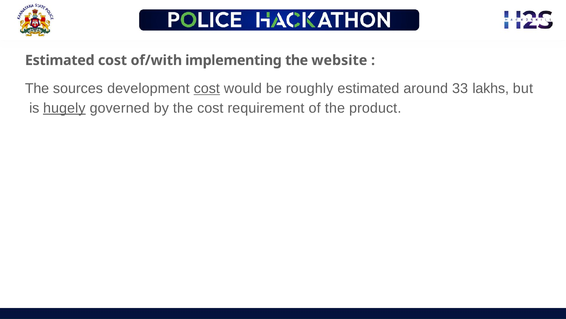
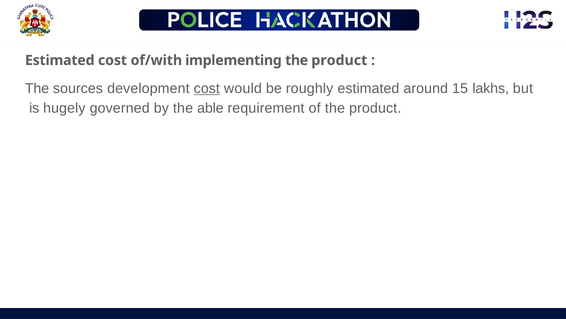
implementing the website: website -> product (339, 60)
33: 33 -> 15 (460, 88)
hugely underline: present -> none (64, 108)
the cost: cost -> able (210, 108)
